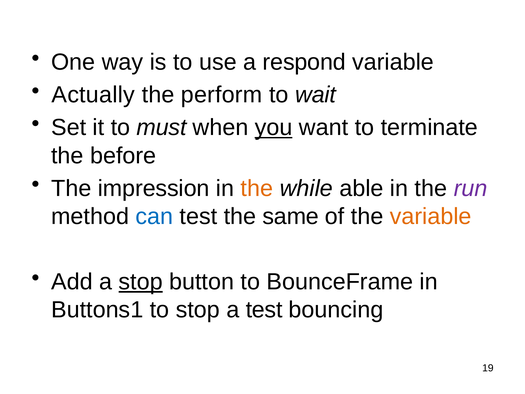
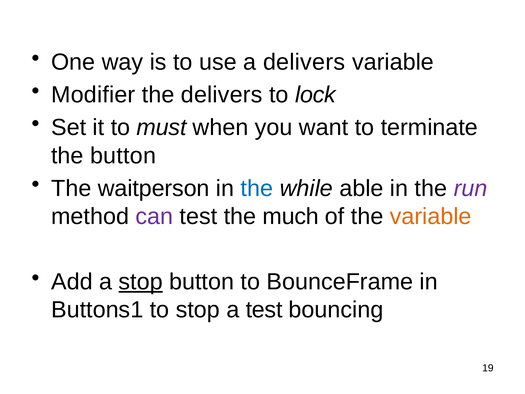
a respond: respond -> delivers (304, 62)
Actually: Actually -> Modifier (93, 95)
the perform: perform -> delivers (222, 95)
wait: wait -> lock (316, 95)
you underline: present -> none (274, 128)
the before: before -> button (123, 156)
impression: impression -> waitperson (154, 188)
the colour: orange -> blue (257, 188)
can colour: blue -> purple (154, 216)
same: same -> much (291, 216)
